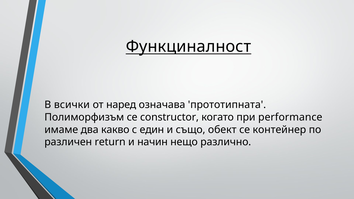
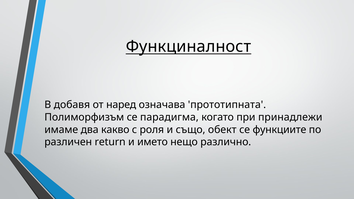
всички: всички -> добавя (72, 105)
constructor: constructor -> парадигма (169, 117)
performance: performance -> принадлежи (290, 117)
един: един -> роля (152, 130)
контейнер: контейнер -> функциите (279, 130)
начин: начин -> името (153, 142)
